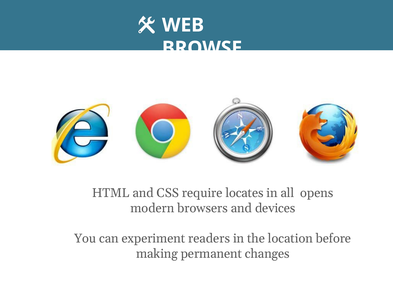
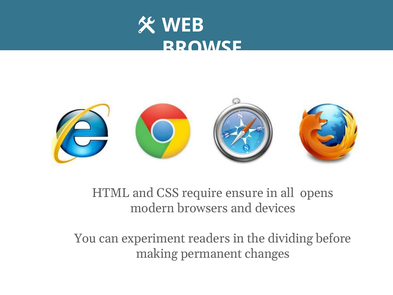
locates: locates -> ensure (244, 193)
location: location -> dividing (290, 238)
